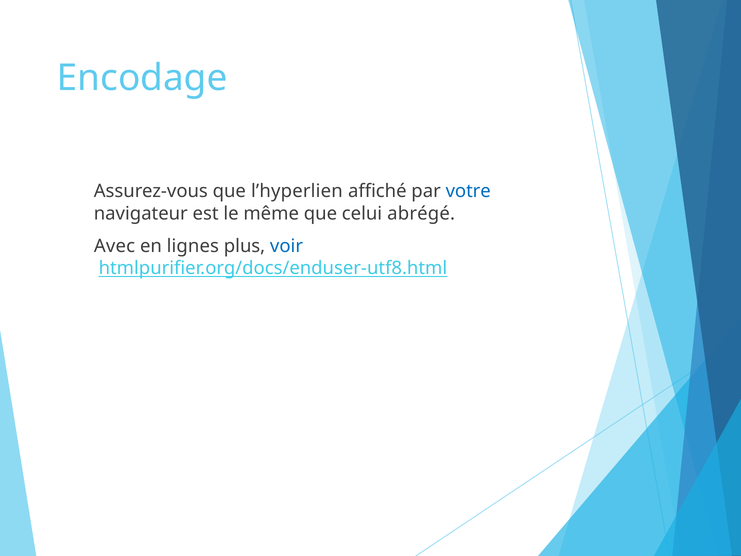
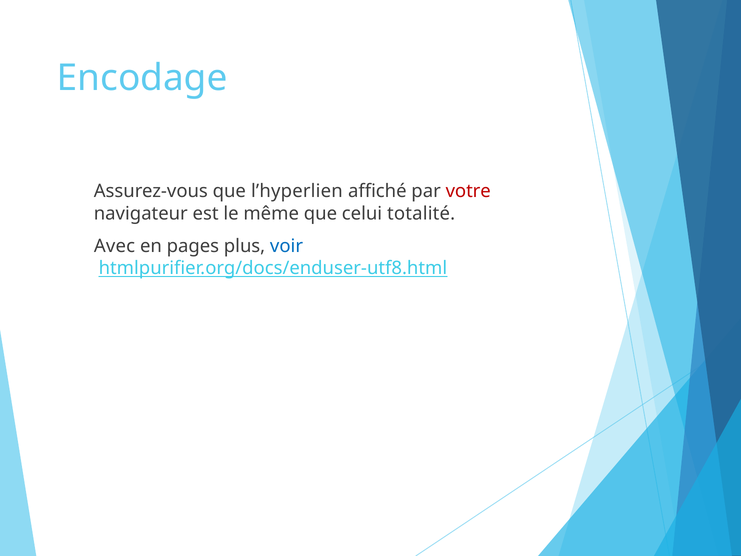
votre colour: blue -> red (468, 191)
abrégé: abrégé -> totalité (421, 213)
lignes: lignes -> pages (193, 246)
